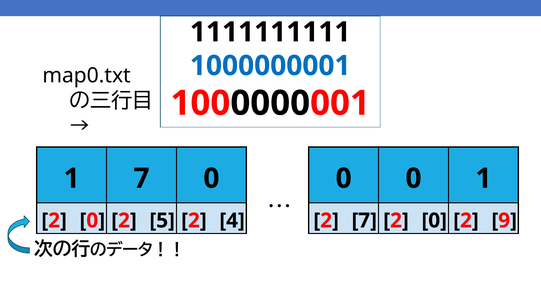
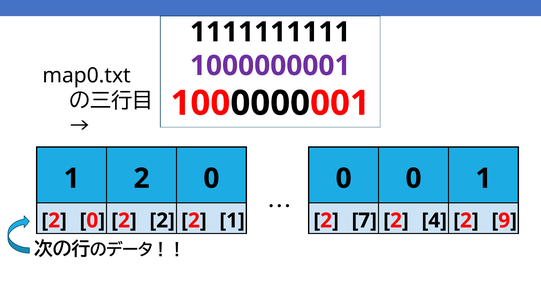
1000000001 colour: blue -> purple (270, 66)
7: 7 -> 2 (142, 179)
0 2 5: 5 -> 2 (162, 221)
2 4: 4 -> 1 (232, 221)
7 2 0: 0 -> 4 (434, 221)
